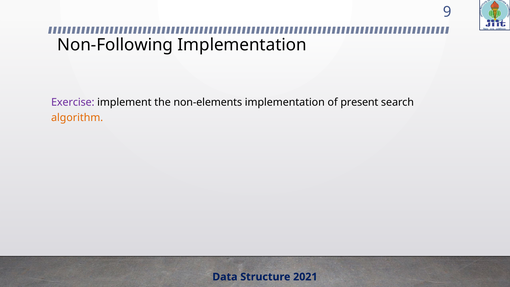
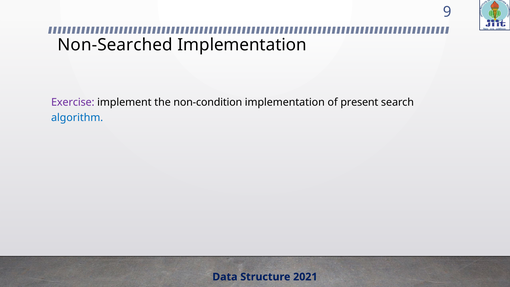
Non-Following: Non-Following -> Non-Searched (115, 45)
non-elements: non-elements -> non-condition (208, 102)
algorithm colour: orange -> blue (77, 118)
